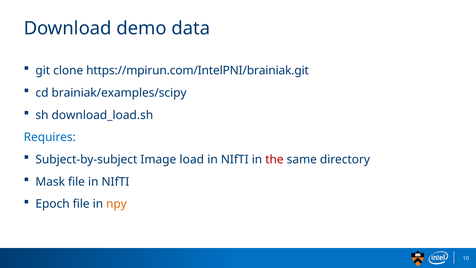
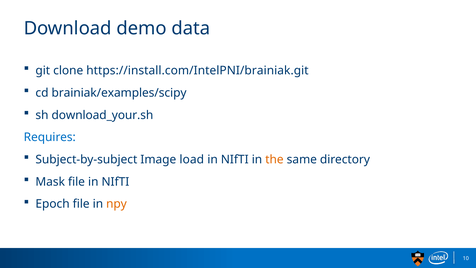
https://mpirun.com/IntelPNI/brainiak.git: https://mpirun.com/IntelPNI/brainiak.git -> https://install.com/IntelPNI/brainiak.git (197, 71)
download_load.sh: download_load.sh -> download_your.sh (102, 115)
the colour: red -> orange (274, 159)
